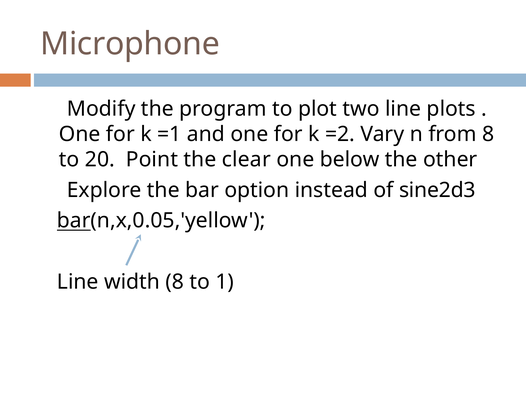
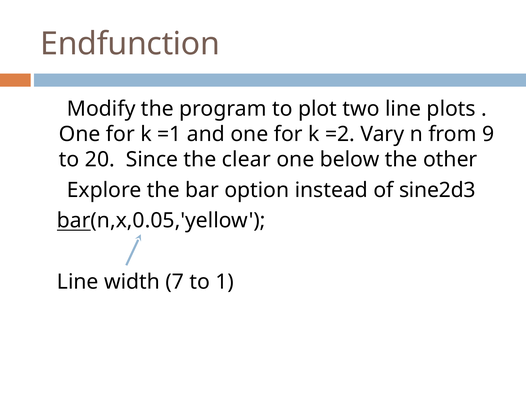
Microphone: Microphone -> Endfunction (130, 44)
from 8: 8 -> 9 (488, 134)
Point: Point -> Since (152, 160)
width 8: 8 -> 7 (175, 282)
